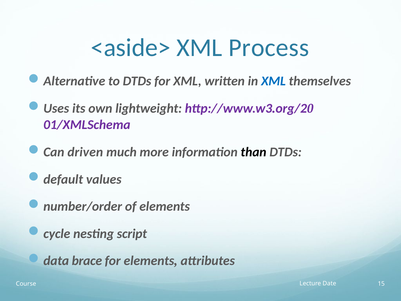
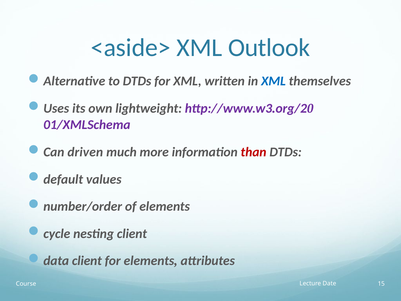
Process: Process -> Outlook (269, 48)
than colour: black -> red (254, 152)
nesting script: script -> client (132, 233)
data brace: brace -> client (87, 261)
